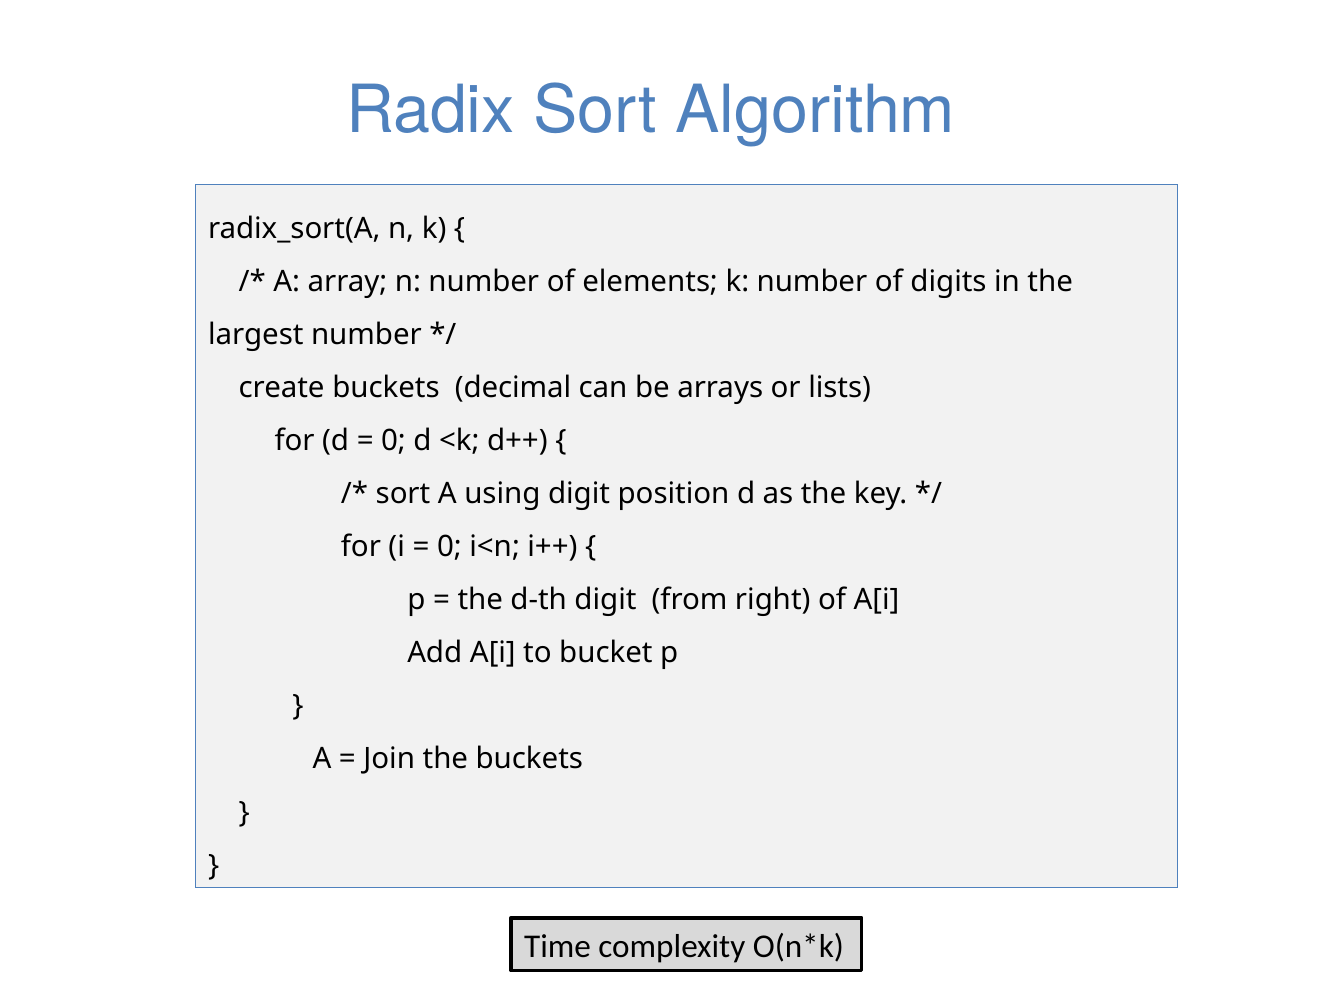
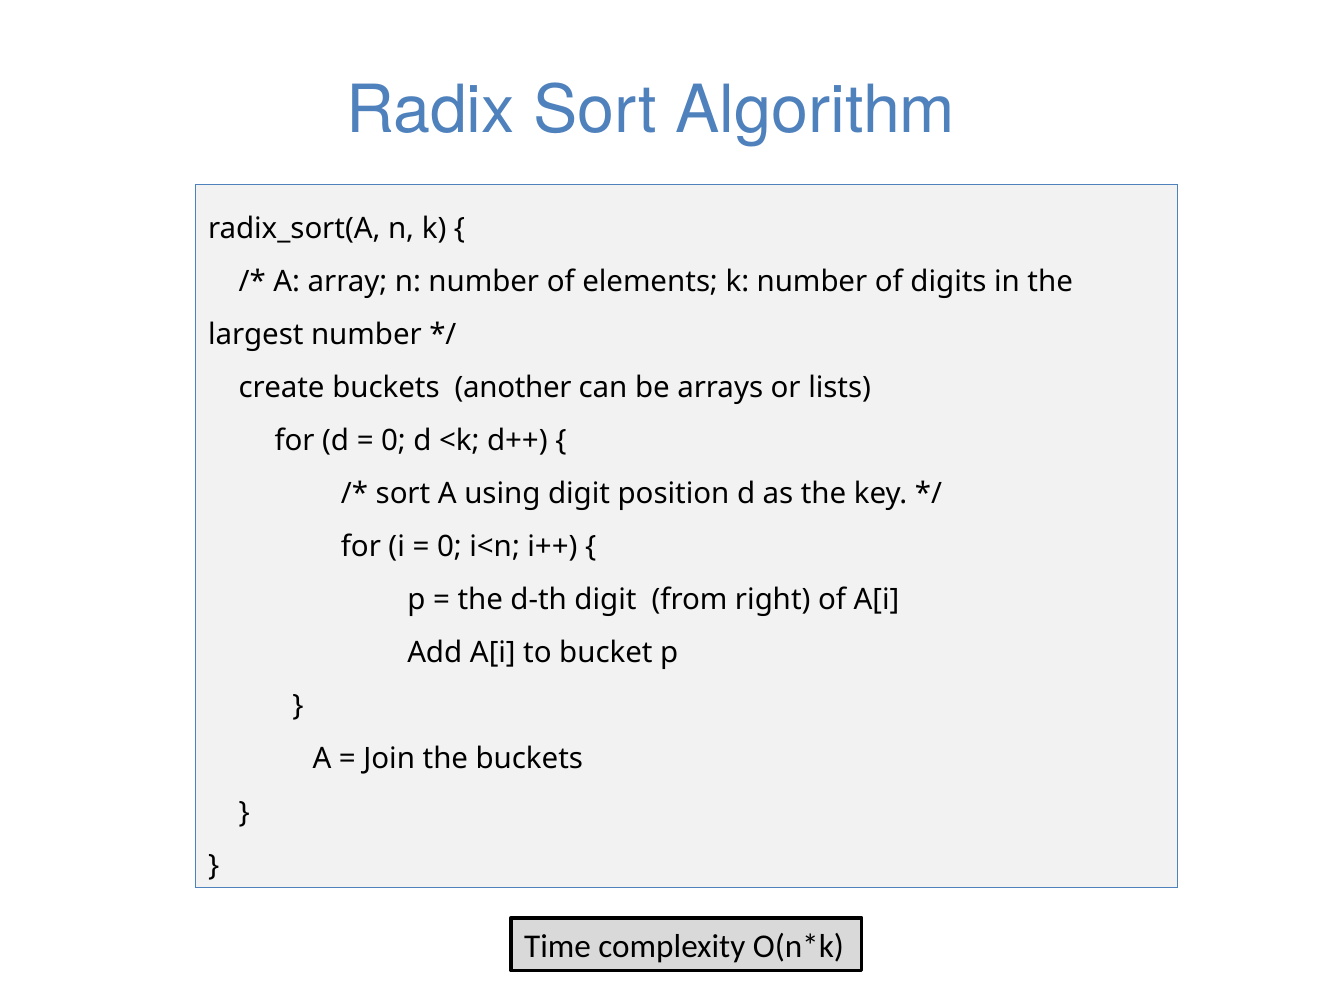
decimal: decimal -> another (513, 388)
